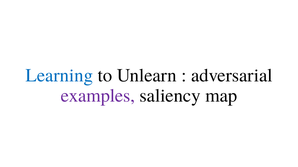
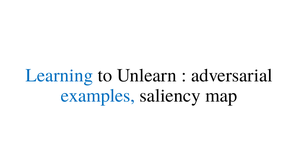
examples colour: purple -> blue (98, 96)
